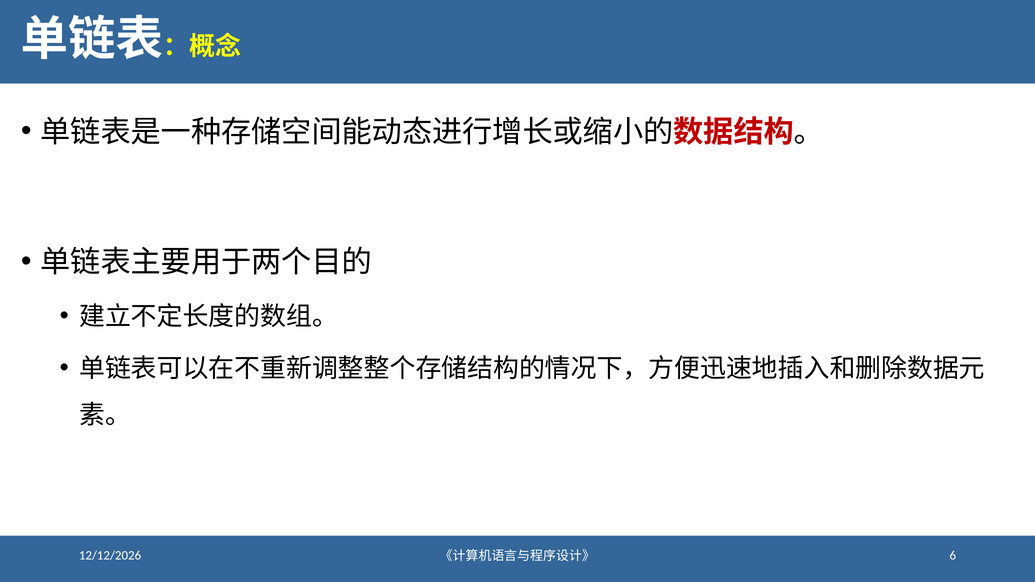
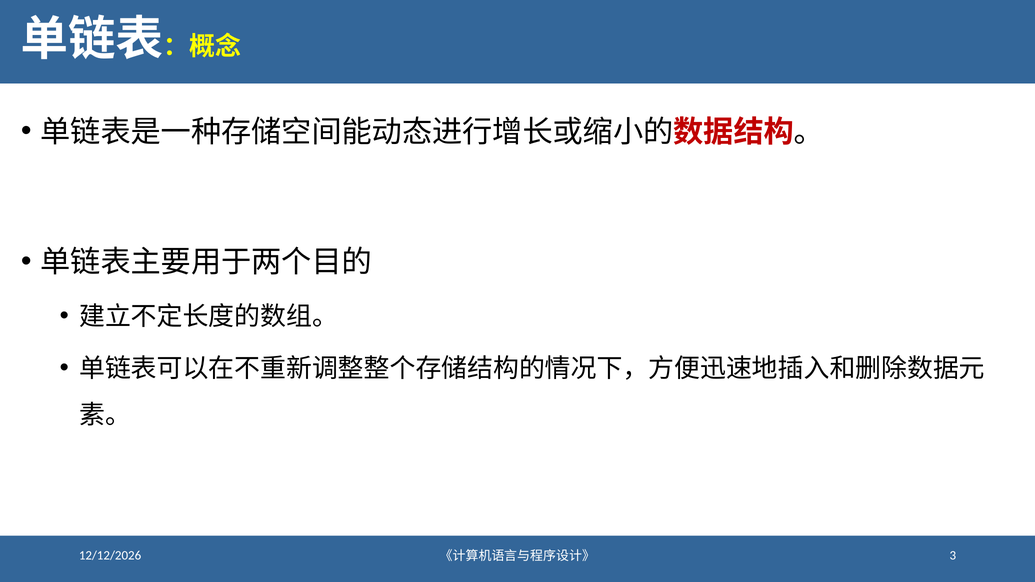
6: 6 -> 3 (953, 556)
